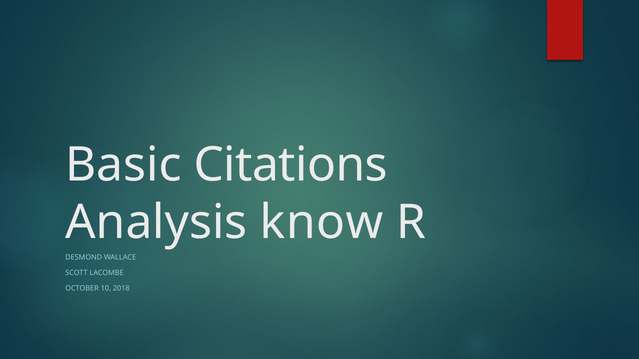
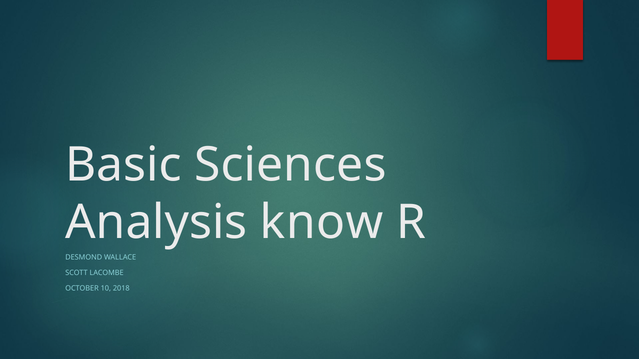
Citations: Citations -> Sciences (290, 165)
